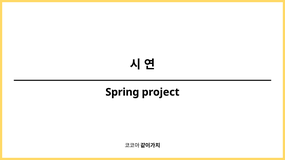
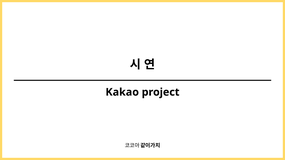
Spring: Spring -> Kakao (122, 92)
